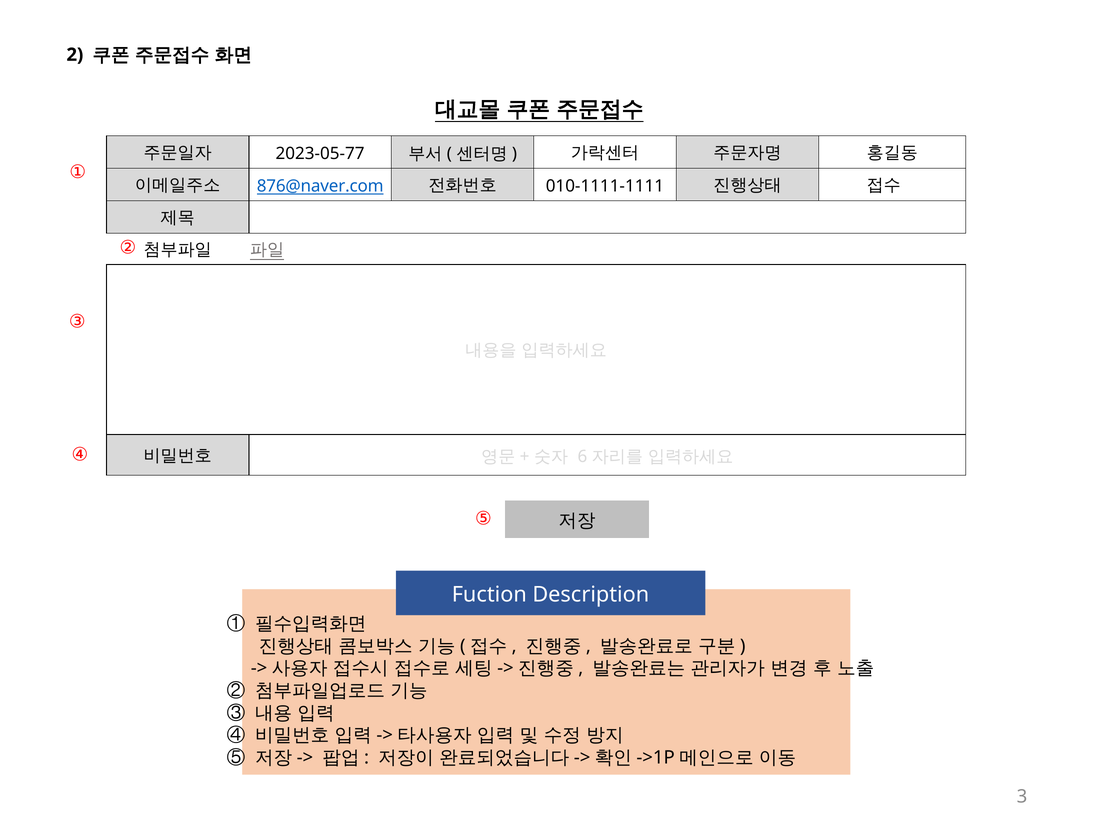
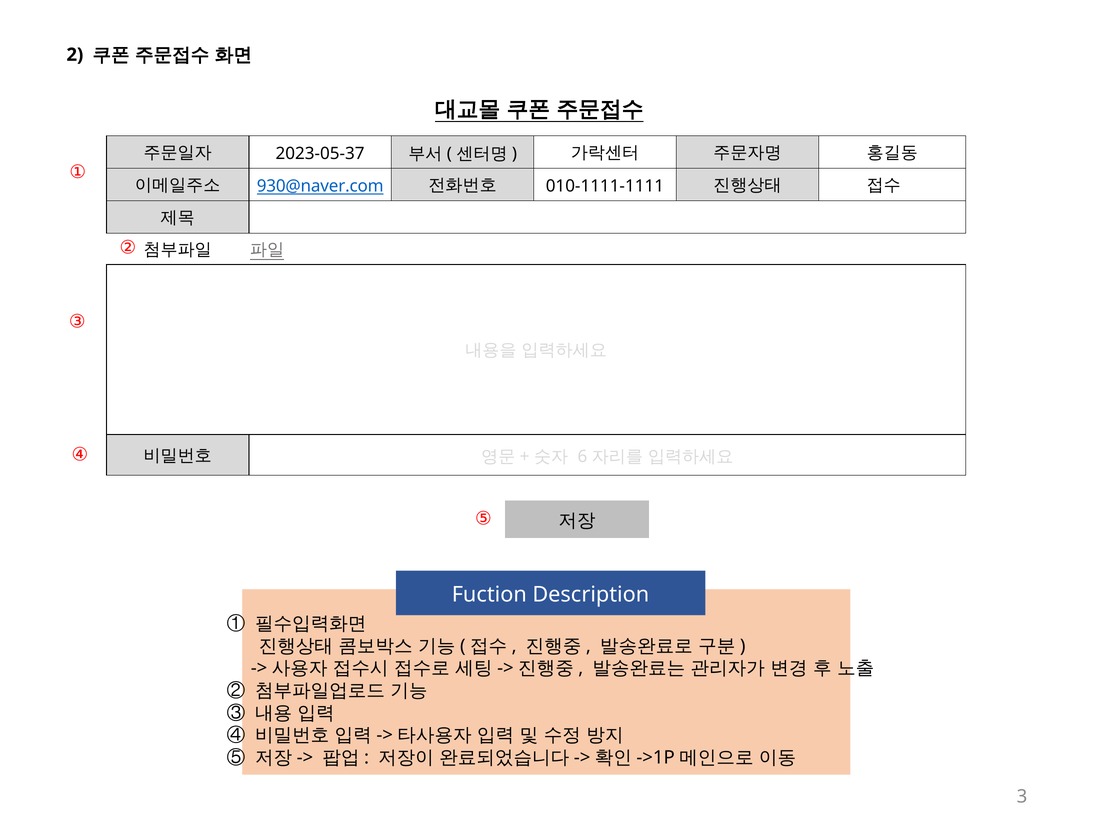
2023-05-77: 2023-05-77 -> 2023-05-37 (320, 154)
876@naver.com: 876@naver.com -> 930@naver.com (320, 186)
